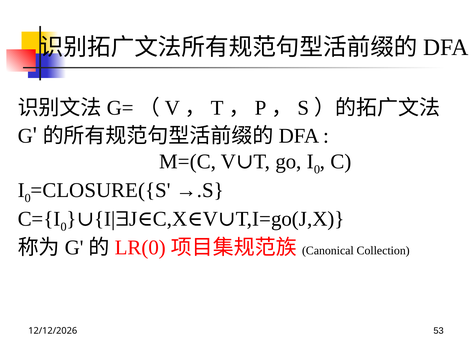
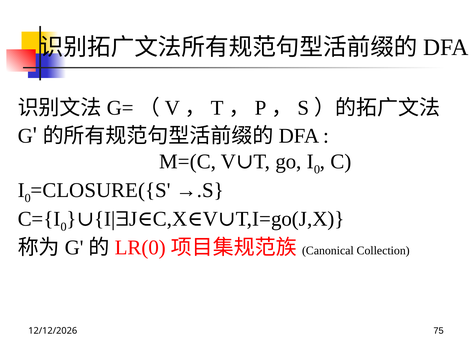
53: 53 -> 75 (439, 331)
